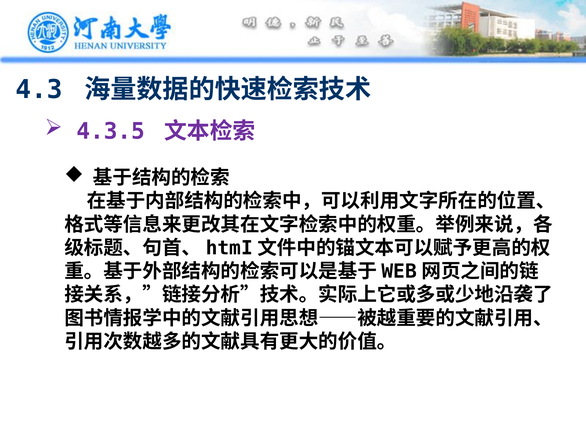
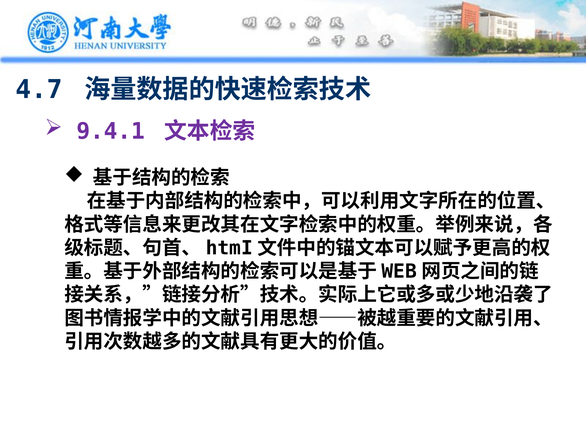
4.3: 4.3 -> 4.7 (39, 90)
4.3.5: 4.3.5 -> 9.4.1 (111, 131)
